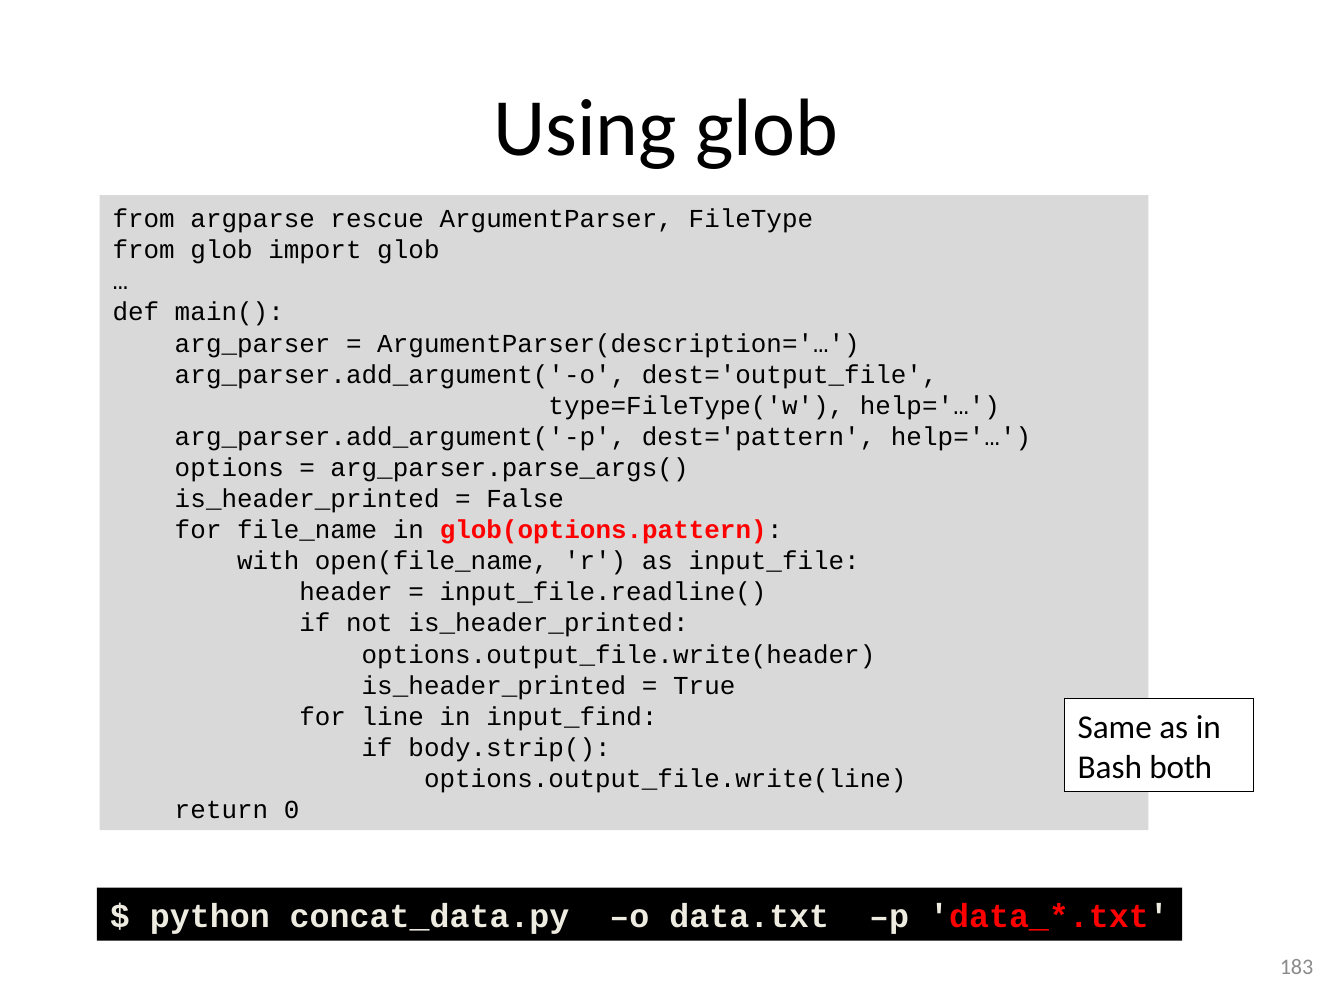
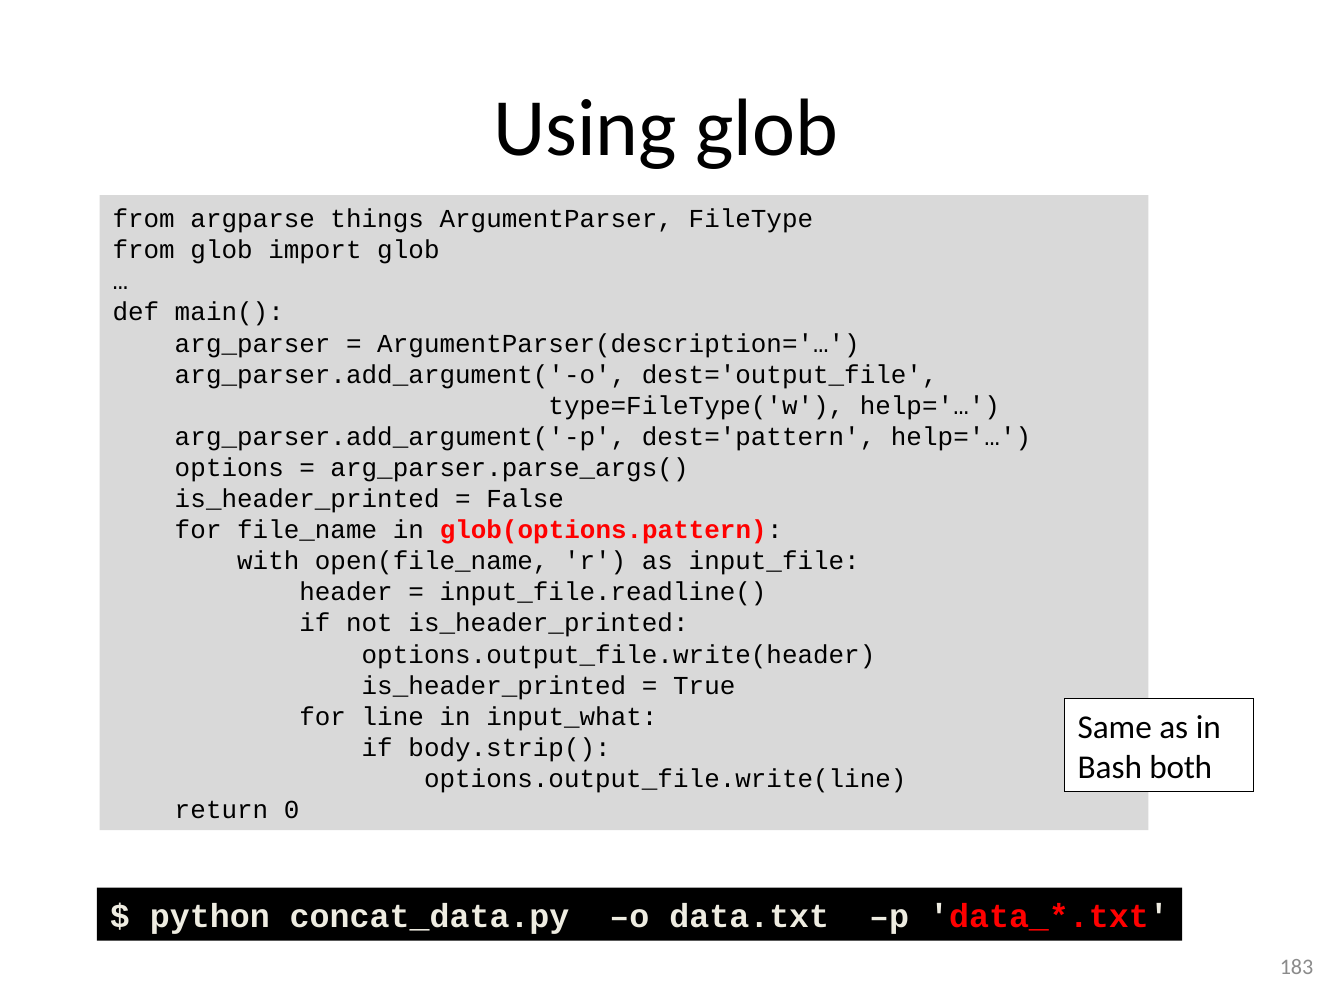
rescue: rescue -> things (377, 219)
input_find: input_find -> input_what (572, 717)
